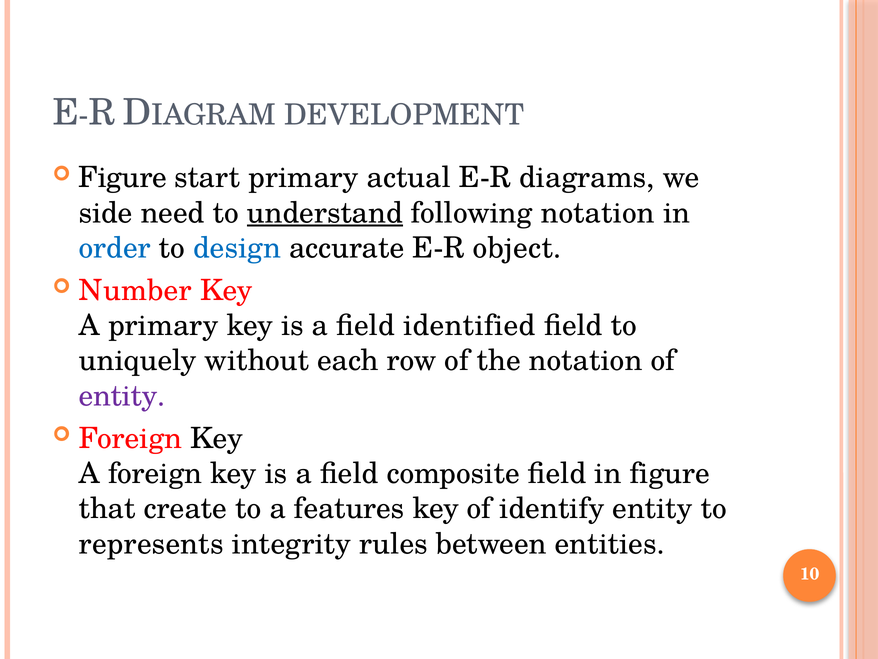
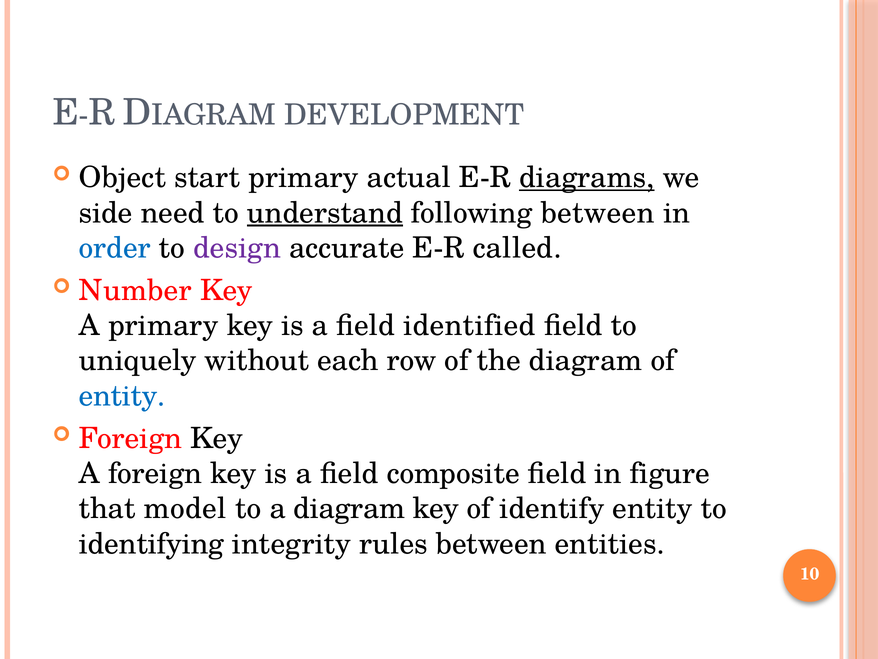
Figure: Figure -> Object (122, 178)
diagrams underline: none -> present (587, 178)
following notation: notation -> between (598, 213)
design colour: blue -> purple (237, 248)
object: object -> called (517, 248)
the notation: notation -> diagram (586, 361)
entity colour: purple -> blue (122, 396)
create: create -> model (185, 508)
a features: features -> diagram (349, 508)
represents: represents -> identifying (151, 543)
